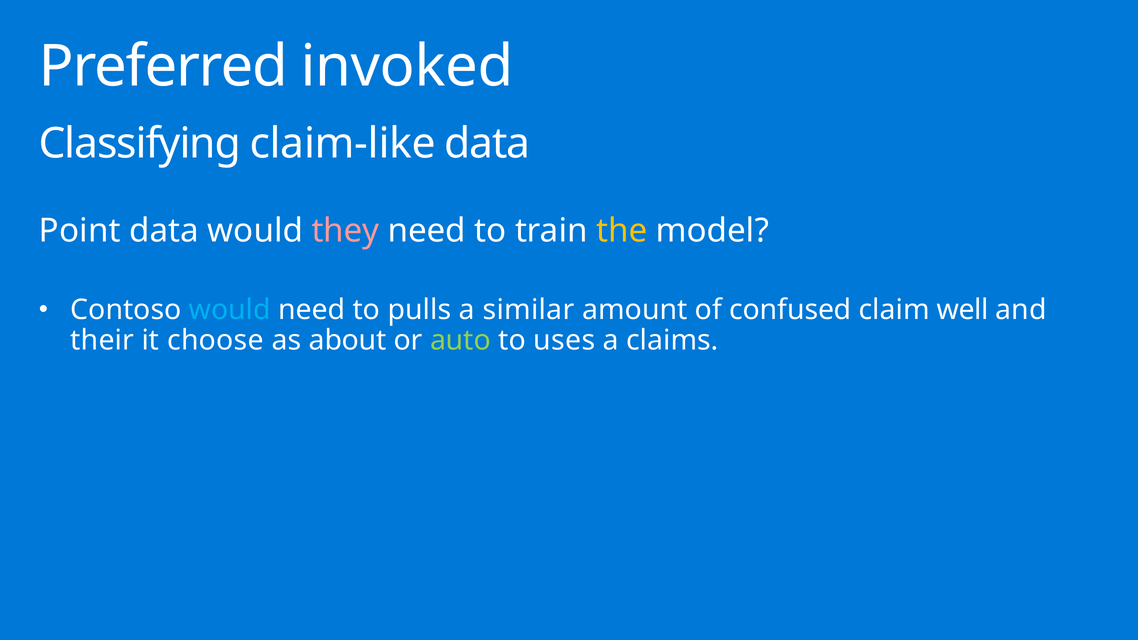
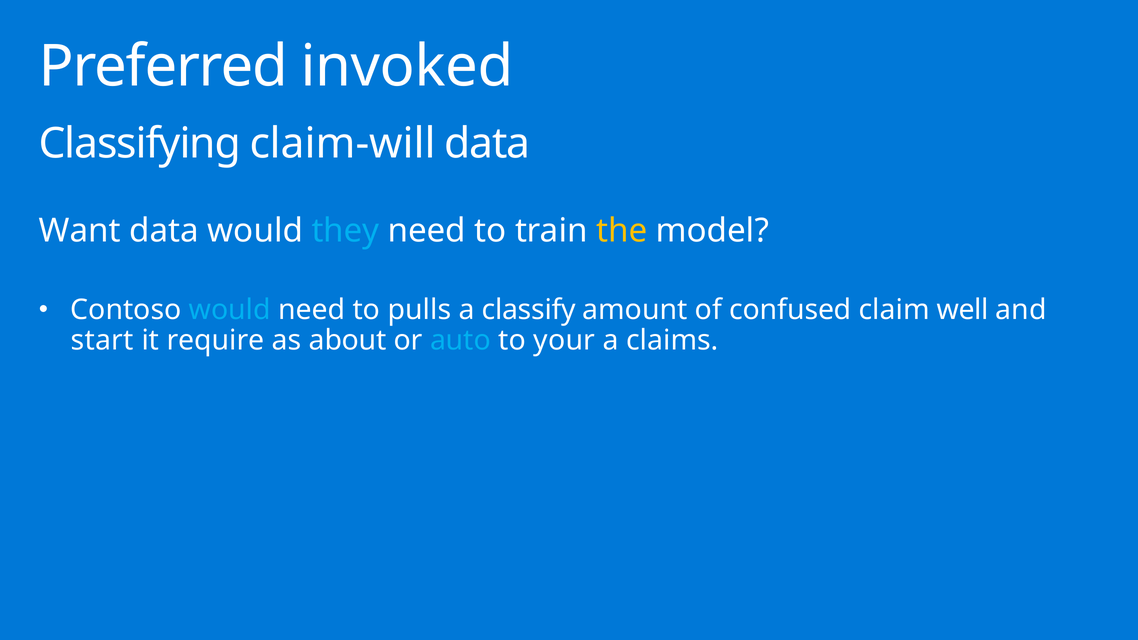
claim-like: claim-like -> claim-will (343, 144)
Point: Point -> Want (80, 231)
they colour: pink -> light blue (345, 231)
similar: similar -> classify (529, 310)
their: their -> start (102, 341)
choose: choose -> require (216, 341)
auto colour: light green -> light blue (460, 341)
uses: uses -> your (564, 341)
